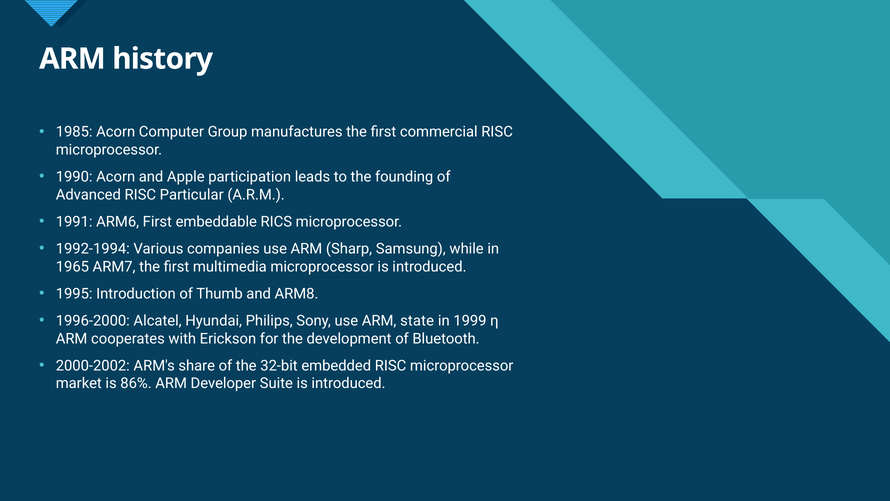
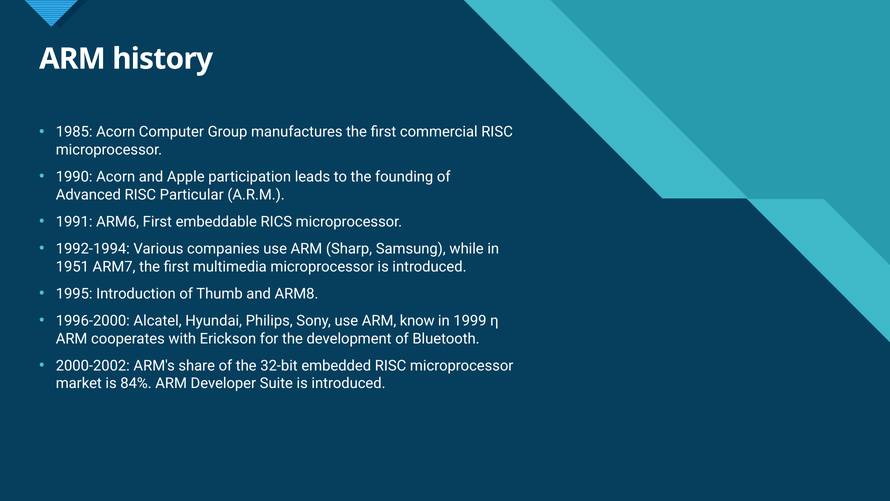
1965: 1965 -> 1951 (72, 266)
state: state -> know (417, 321)
86%: 86% -> 84% (136, 383)
